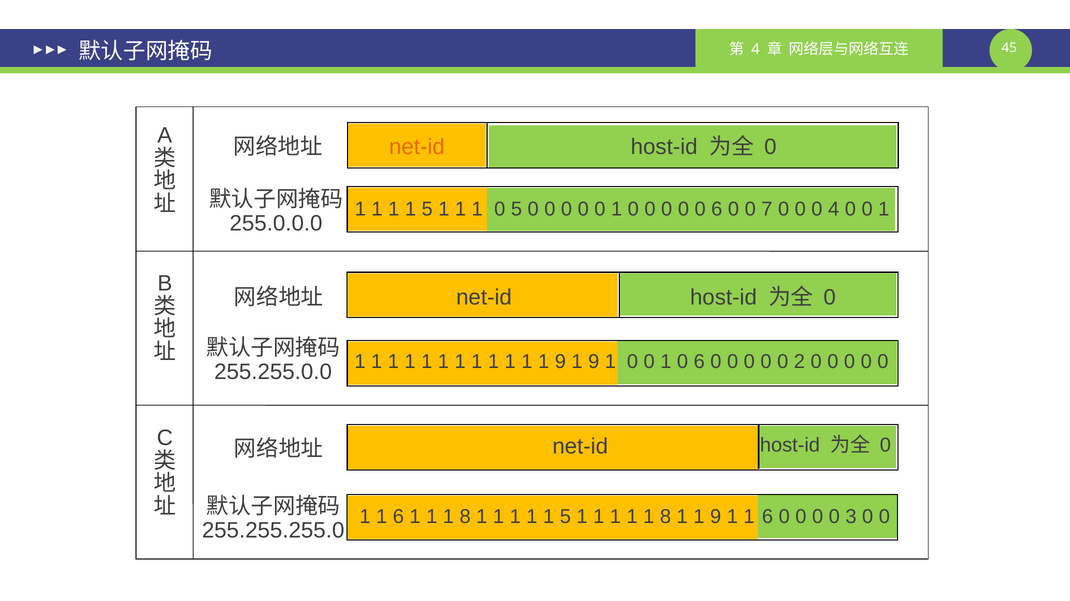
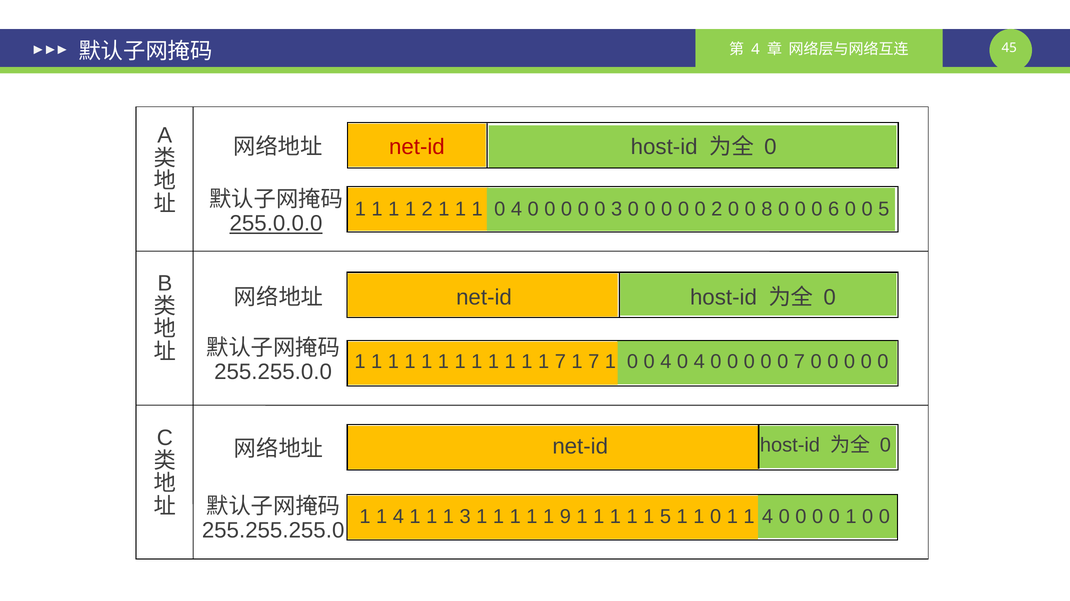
net-id colour: orange -> red (417, 147)
5: 5 -> 2 (427, 209)
1 0 5: 5 -> 4 (516, 209)
1: 1 -> 3 (617, 209)
0 0 6: 6 -> 2 (717, 209)
7: 7 -> 8 (767, 209)
0 4: 4 -> 6 (834, 209)
1: 1 -> 5 (884, 209)
255.0.0.0 underline: none -> present (276, 224)
1 1 1 9: 9 -> 7 (560, 362)
9: 9 -> 7 (594, 362)
1: 1 -> 4 (666, 362)
6: 6 -> 4 (699, 362)
0 2: 2 -> 7 (799, 362)
6: 6 -> 4 (398, 517)
8: 8 -> 3 (465, 517)
5: 5 -> 9 (565, 517)
8: 8 -> 5 (665, 517)
9: 9 -> 0 (716, 517)
6: 6 -> 4 (768, 517)
3: 3 -> 1 (851, 517)
